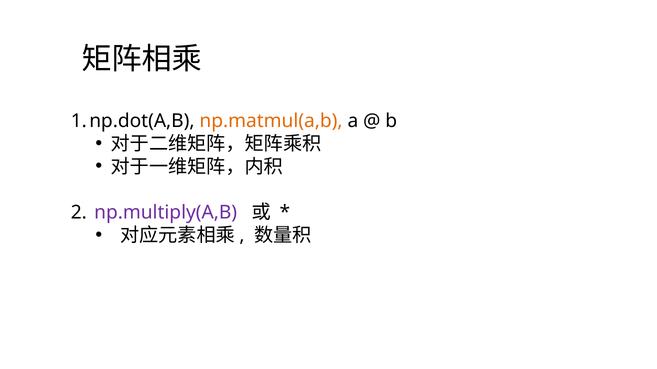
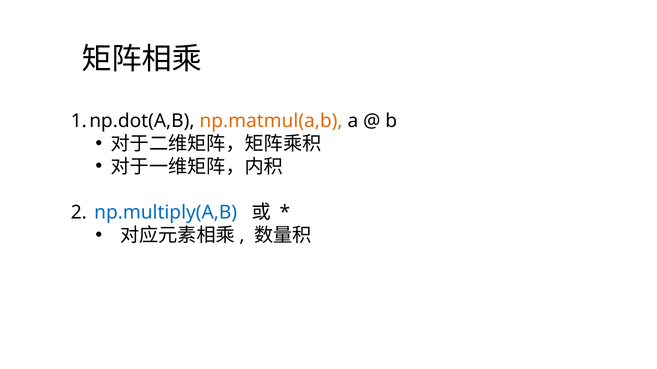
np.multiply(A,B colour: purple -> blue (166, 213)
